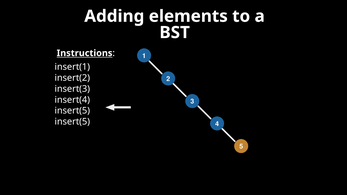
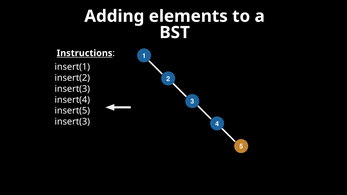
insert(5: insert(5 -> insert(3 (72, 122)
